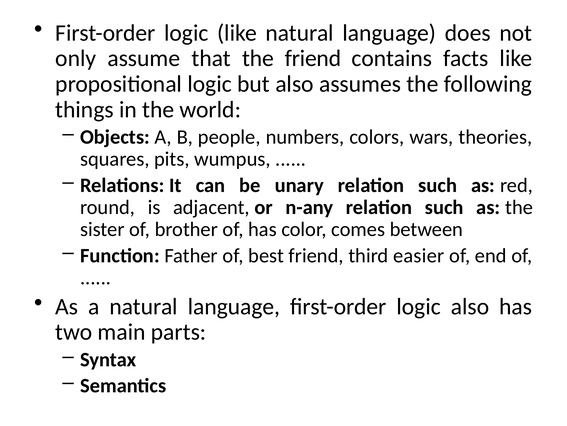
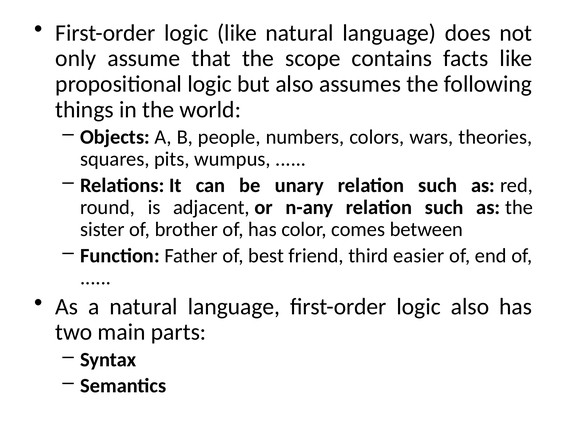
the friend: friend -> scope (313, 58)
